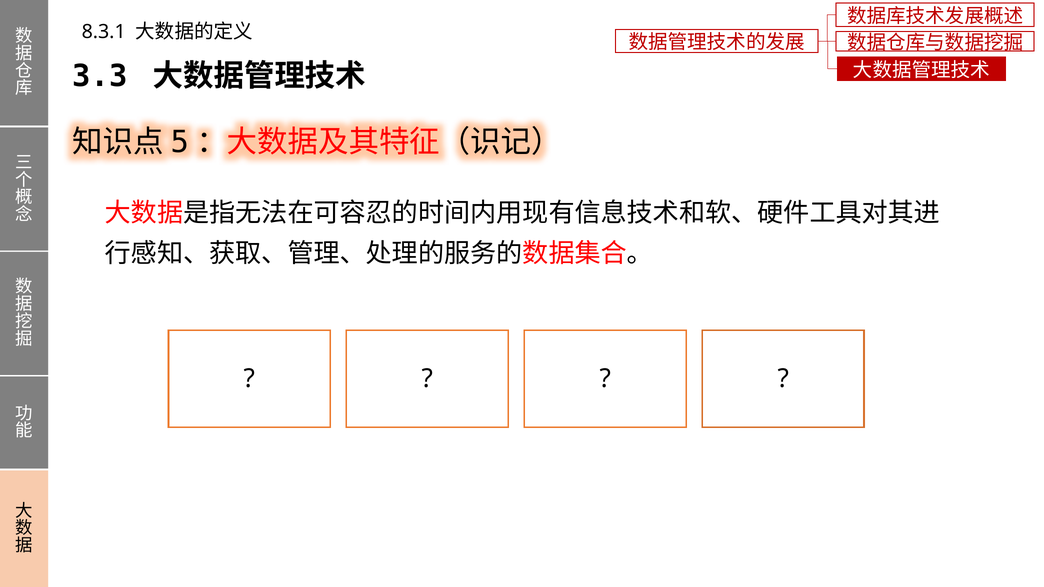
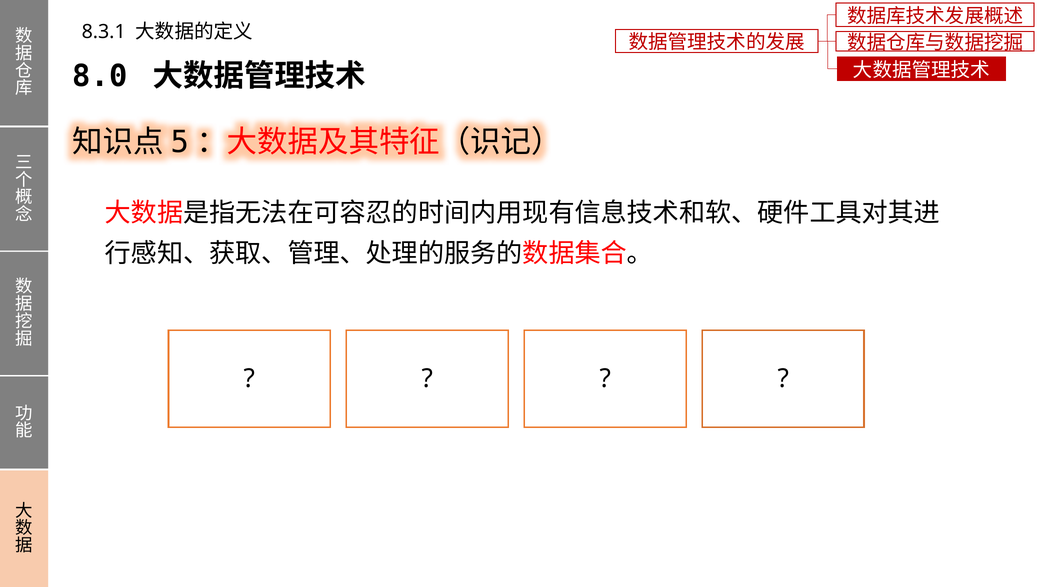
3.3: 3.3 -> 8.0 (100, 76)
